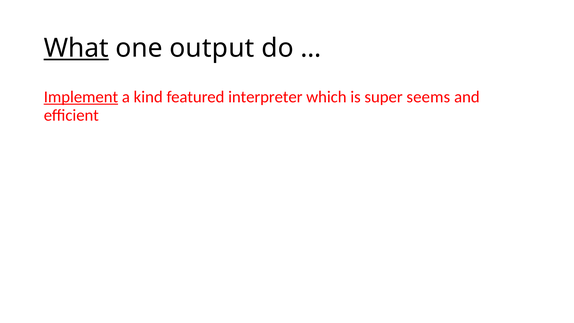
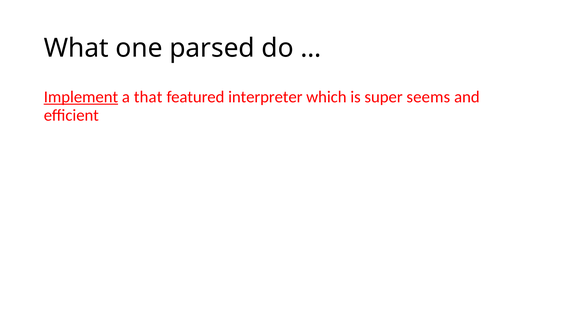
What underline: present -> none (76, 48)
output: output -> parsed (212, 48)
kind: kind -> that (148, 97)
